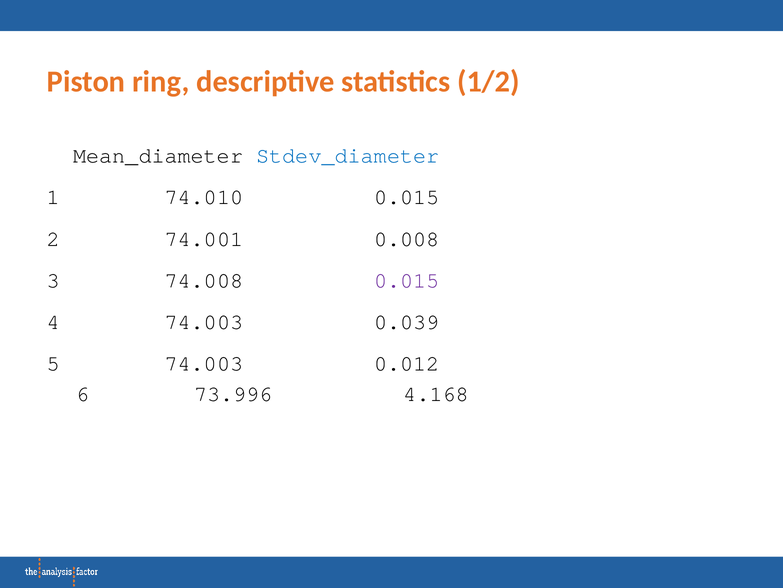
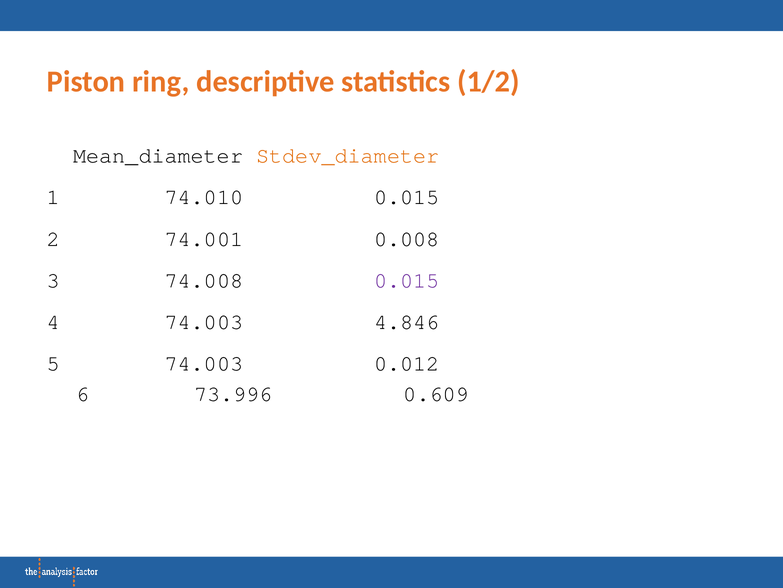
Stdev_diameter colour: blue -> orange (348, 156)
0.039: 0.039 -> 4.846 (407, 322)
4.168: 4.168 -> 0.609 (436, 394)
